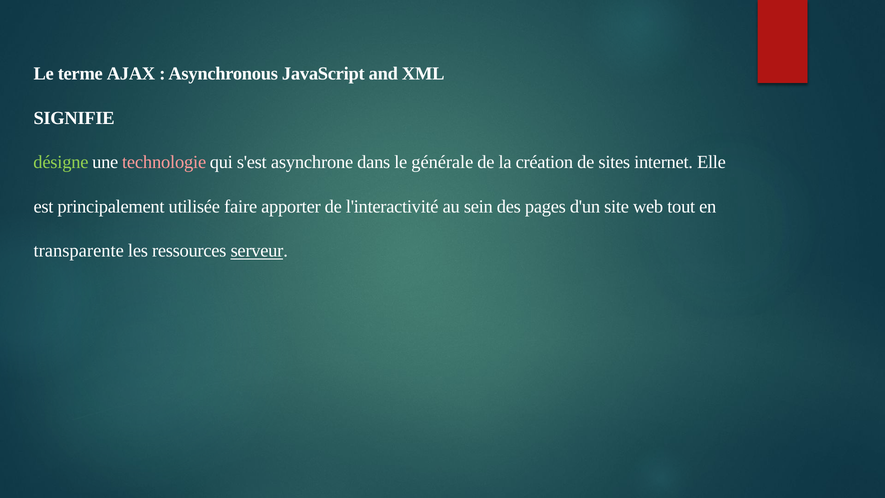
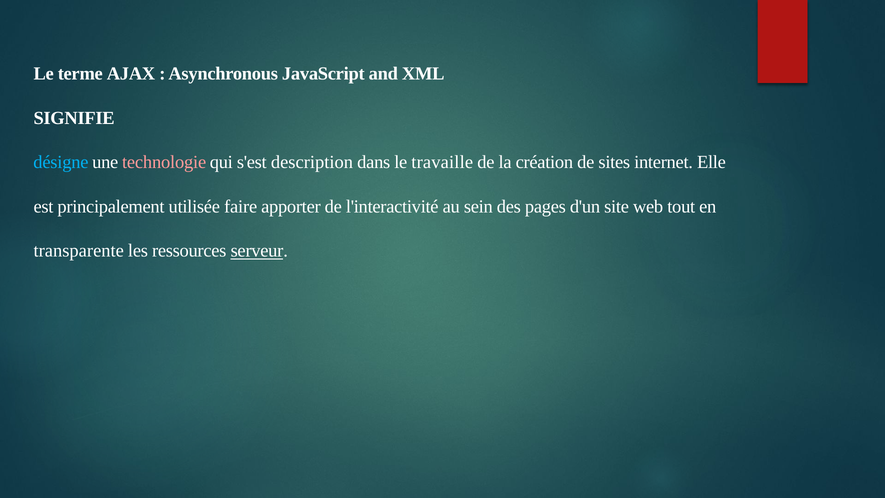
désigne colour: light green -> light blue (61, 162)
asynchrone: asynchrone -> description (312, 162)
générale: générale -> travaille (442, 162)
